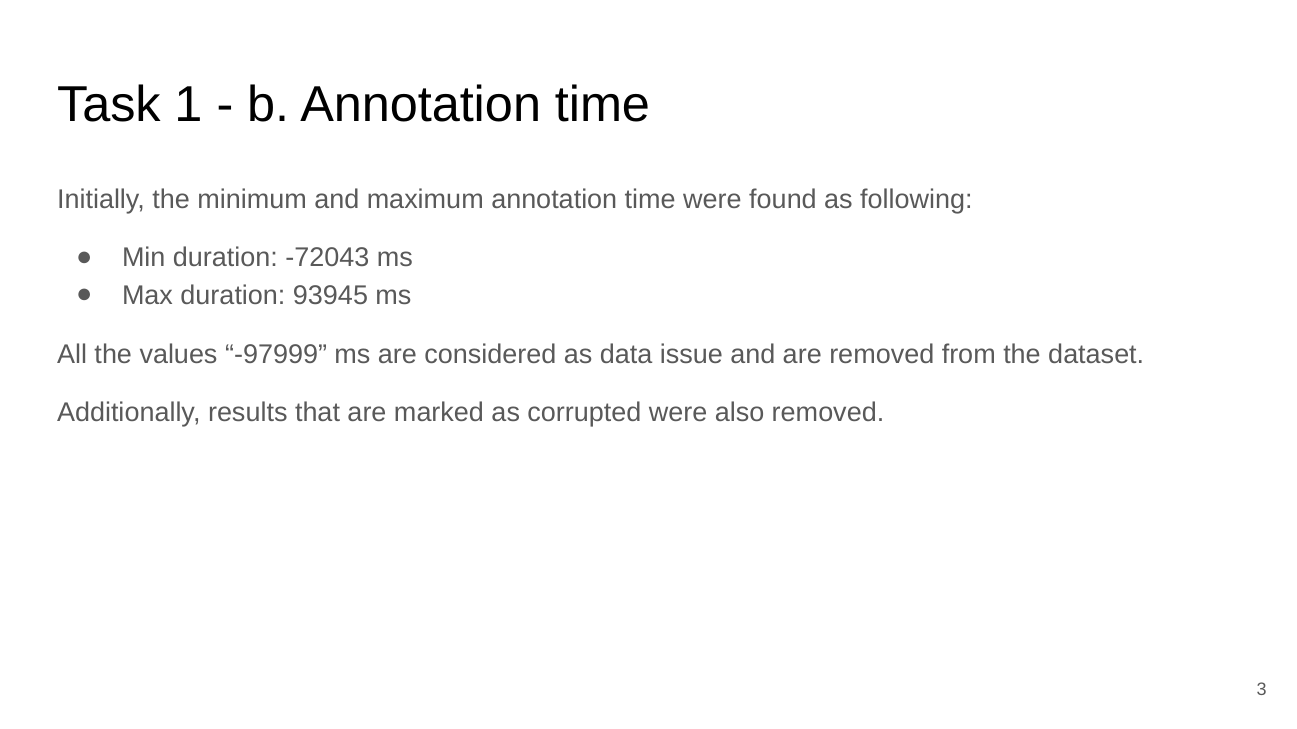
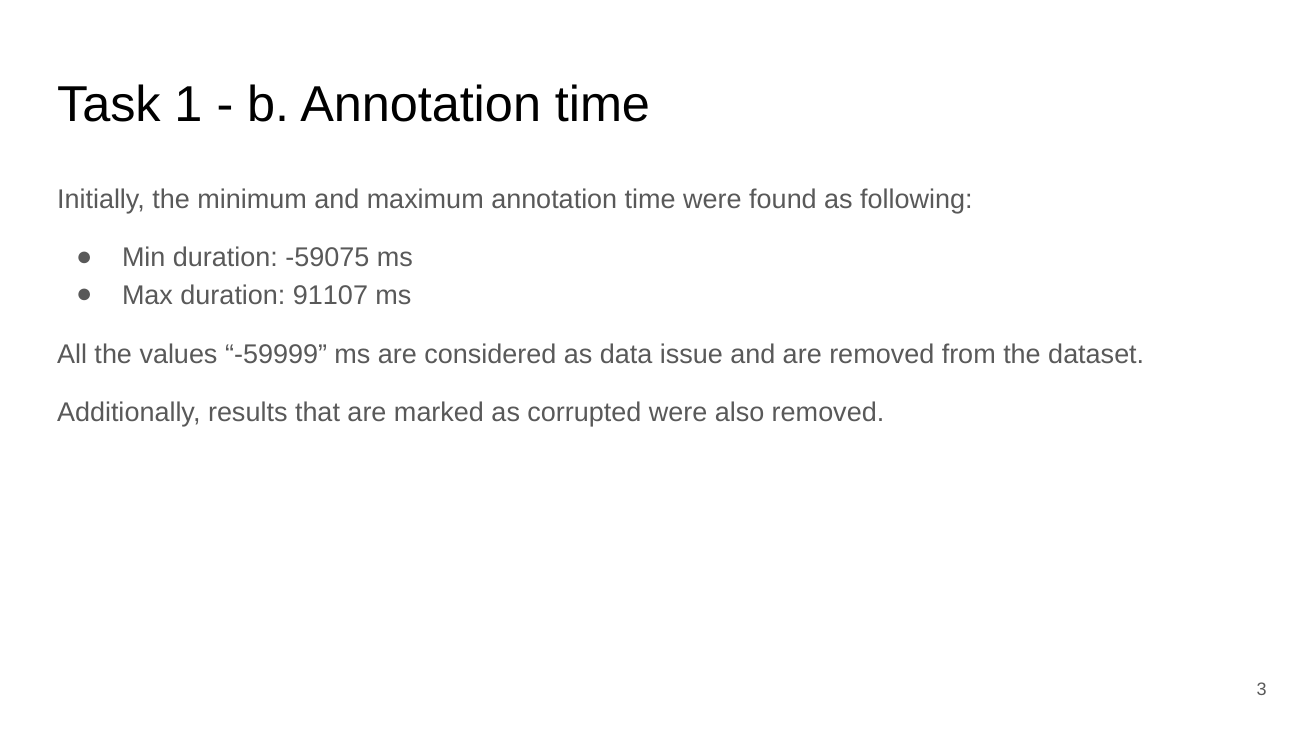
-72043: -72043 -> -59075 (327, 258)
93945: 93945 -> 91107 (330, 296)
-97999: -97999 -> -59999 (276, 354)
